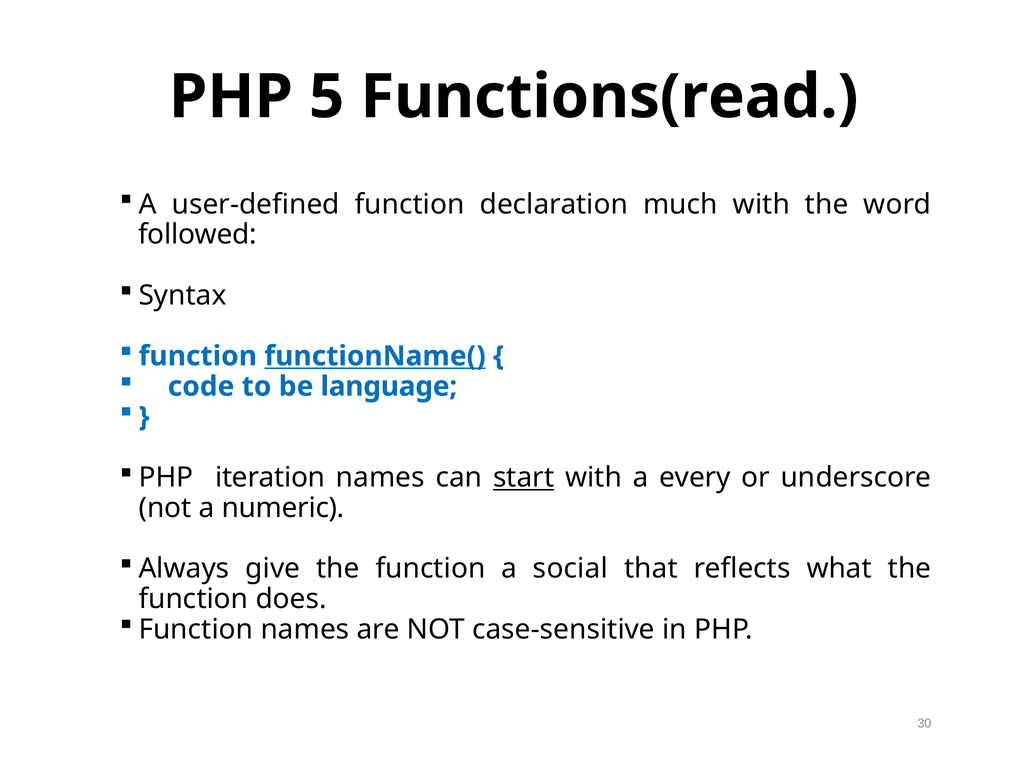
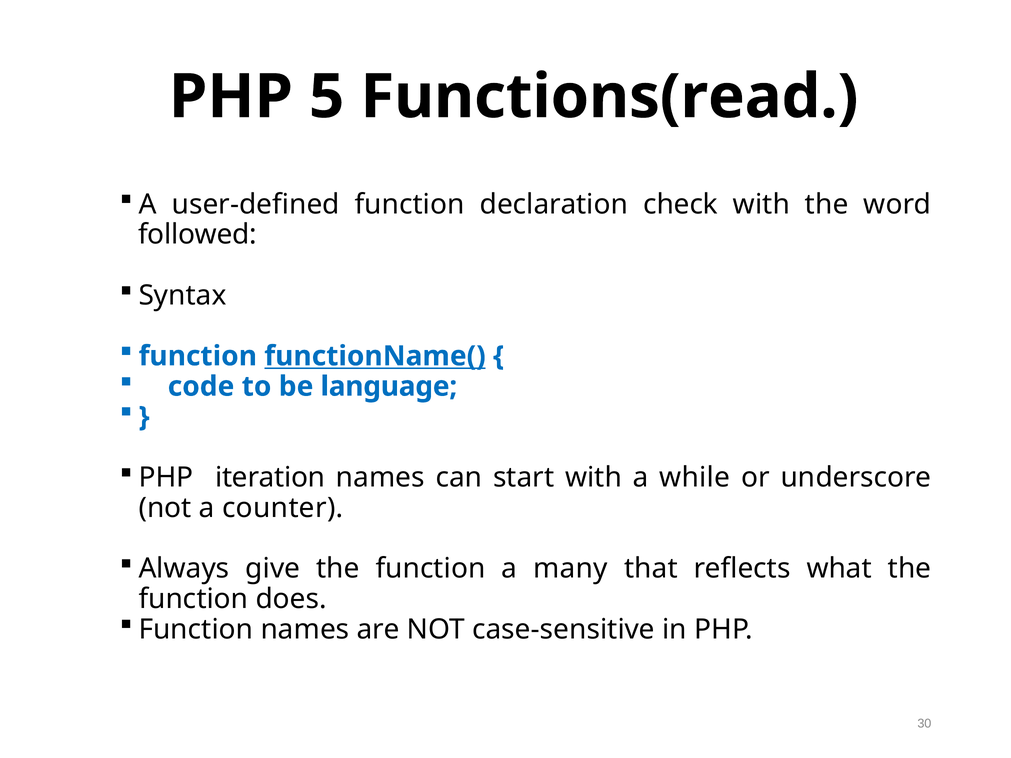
much: much -> check (681, 204)
start underline: present -> none (524, 478)
every: every -> while (695, 478)
numeric: numeric -> counter (283, 508)
social: social -> many (571, 569)
